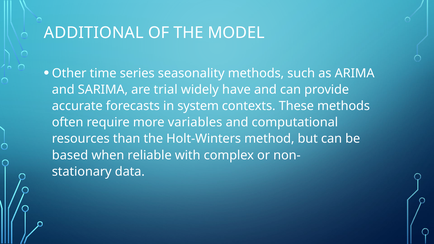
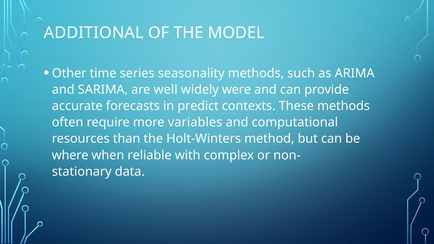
trial: trial -> well (166, 90)
have: have -> were (237, 90)
system: system -> predict (198, 106)
based: based -> where (70, 155)
